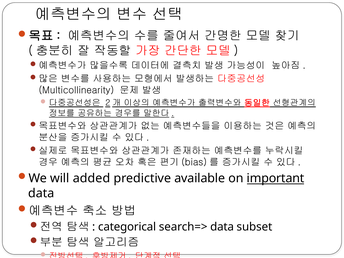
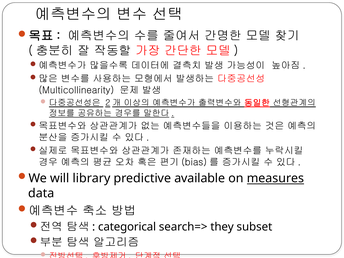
added: added -> library (92, 178)
important: important -> measures (275, 178)
search=> data: data -> they (222, 227)
